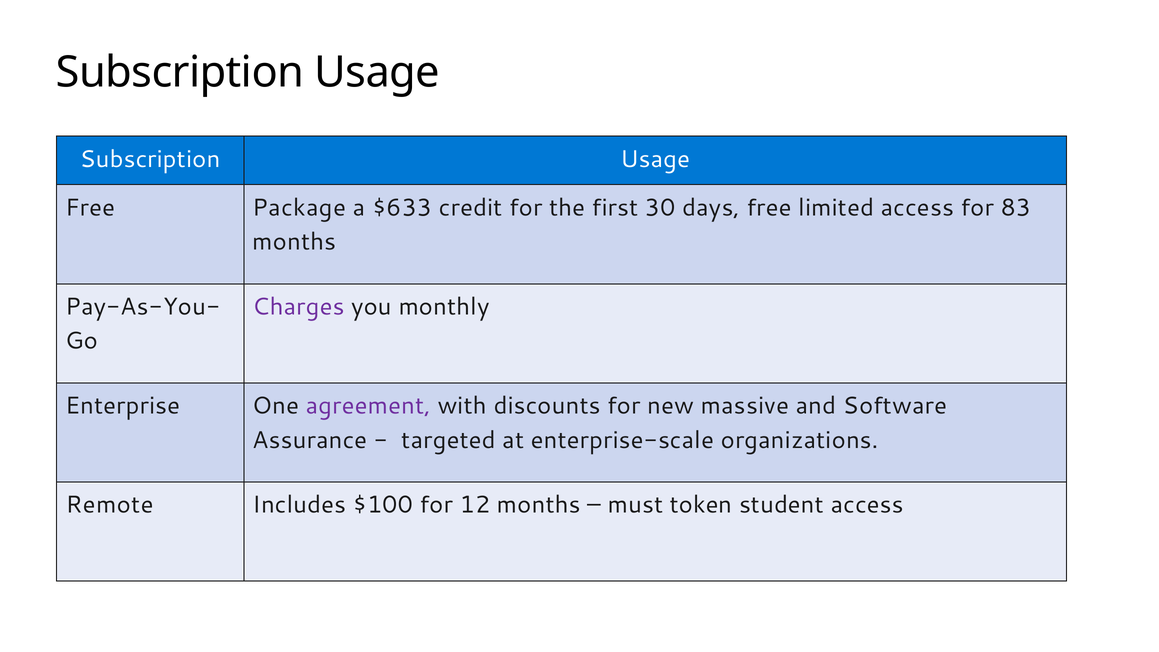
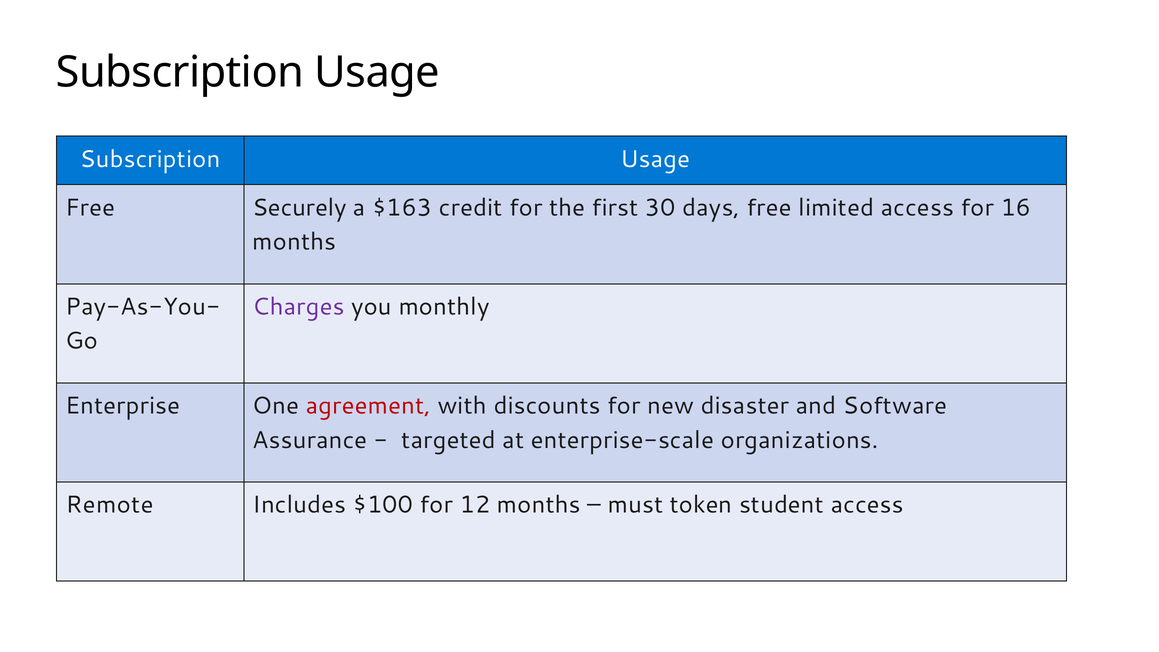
Package: Package -> Securely (299, 208)
$633: $633 -> $163 (402, 208)
83: 83 -> 16 (1016, 208)
agreement colour: purple -> red (368, 406)
massive: massive -> disaster (745, 406)
